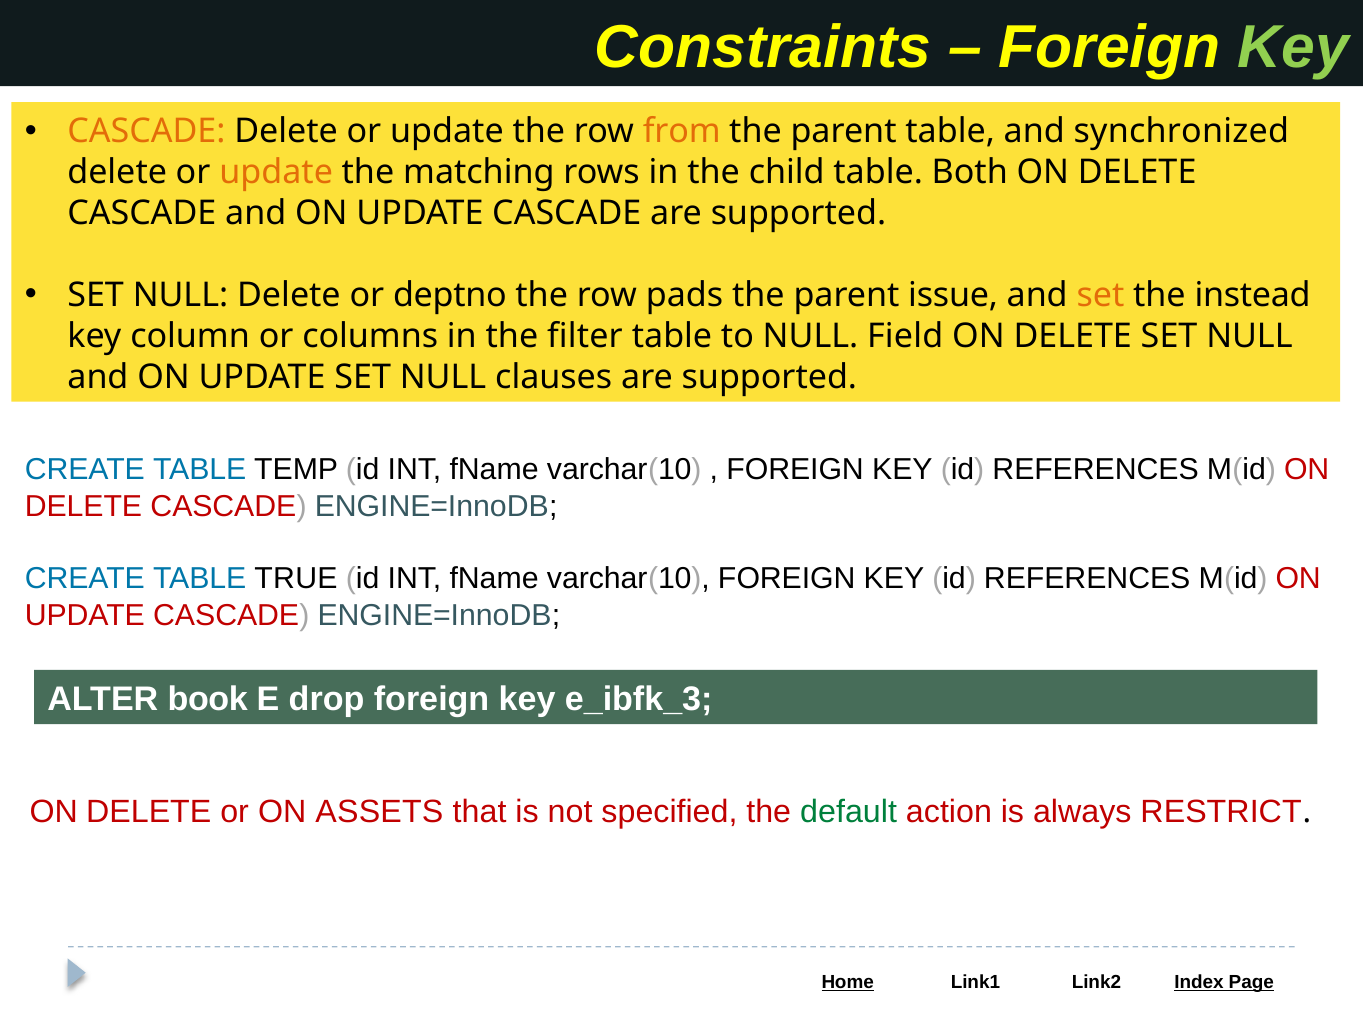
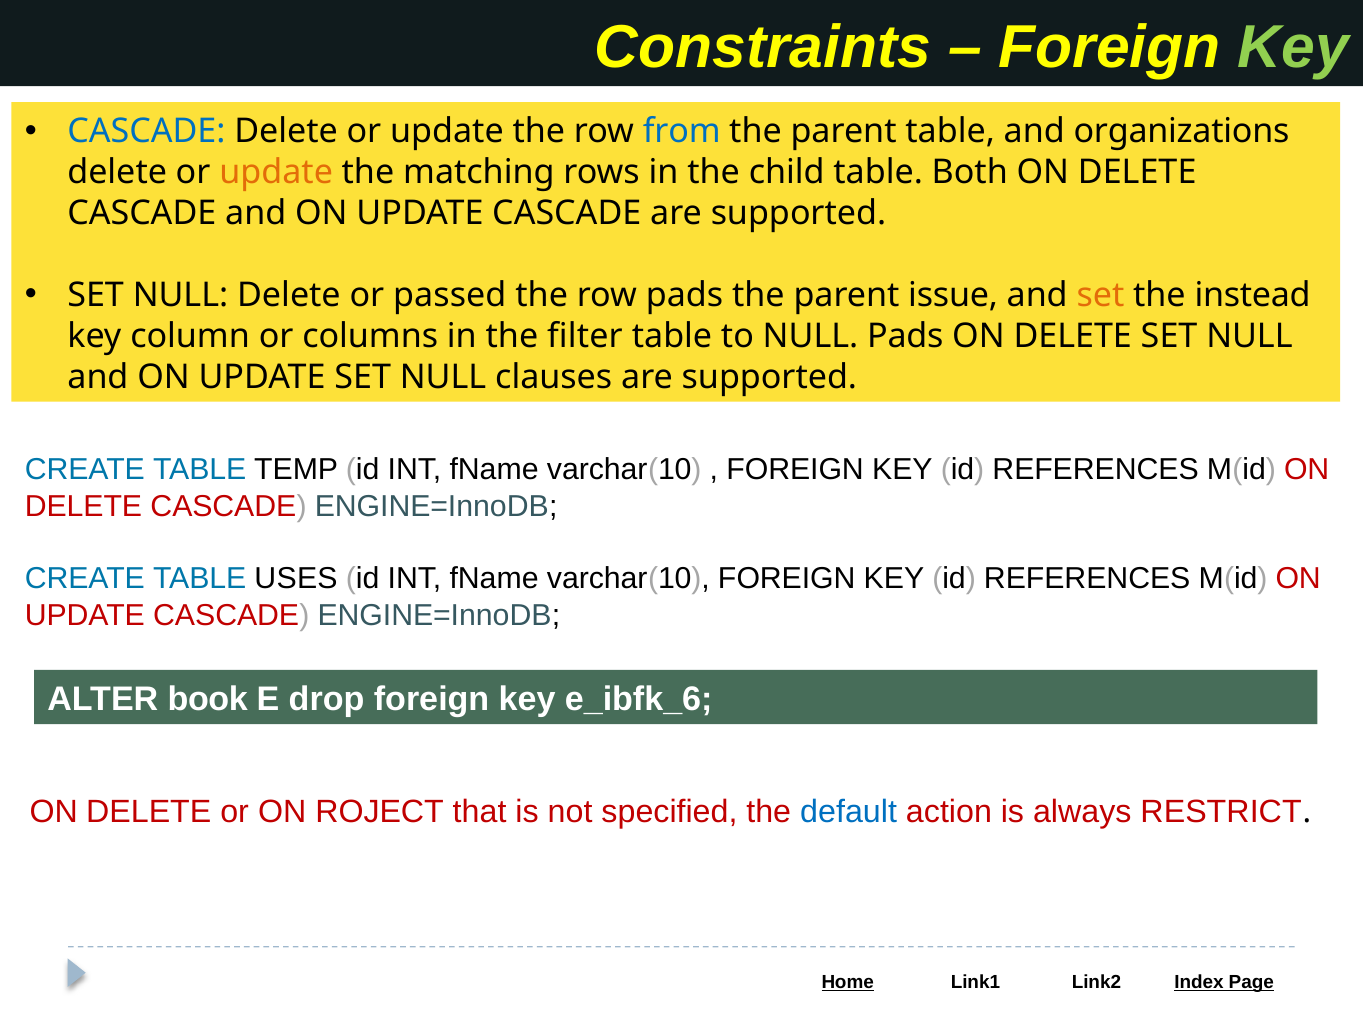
CASCADE colour: orange -> blue (146, 132)
from colour: orange -> blue (682, 132)
synchronized: synchronized -> organizations (1182, 132)
deptno: deptno -> passed (450, 295)
NULL Field: Field -> Pads (905, 336)
TRUE: TRUE -> USES (296, 579)
e_ibfk_3: e_ibfk_3 -> e_ibfk_6 (639, 700)
ASSETS: ASSETS -> ROJECT (380, 812)
default colour: green -> blue (849, 812)
